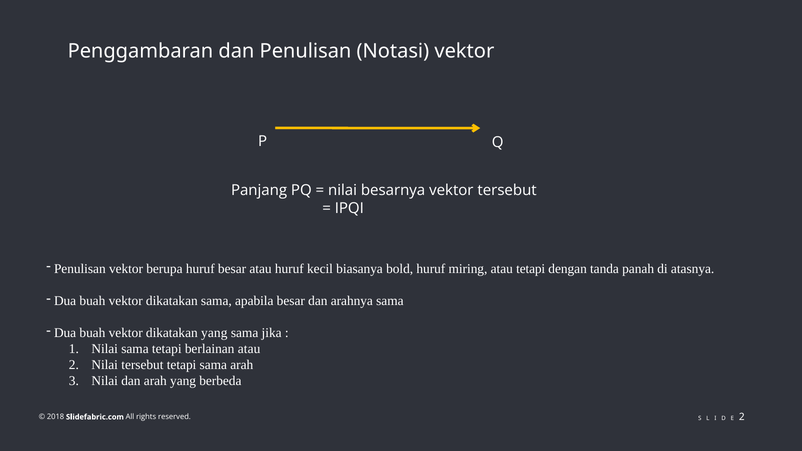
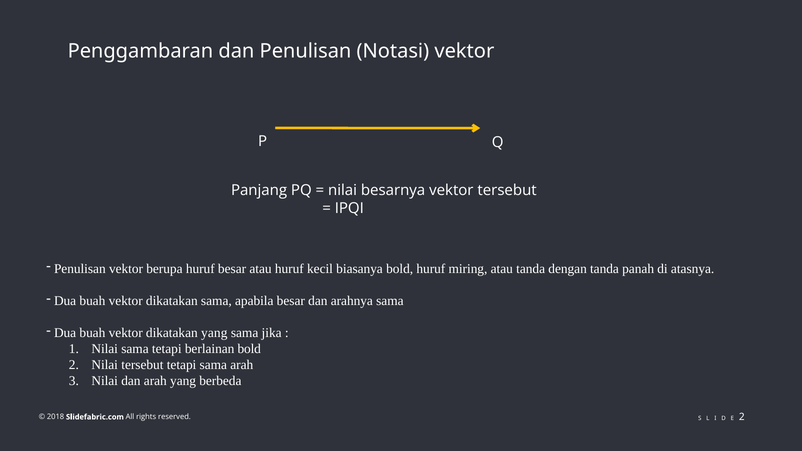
atau tetapi: tetapi -> tanda (531, 269)
berlainan atau: atau -> bold (249, 349)
